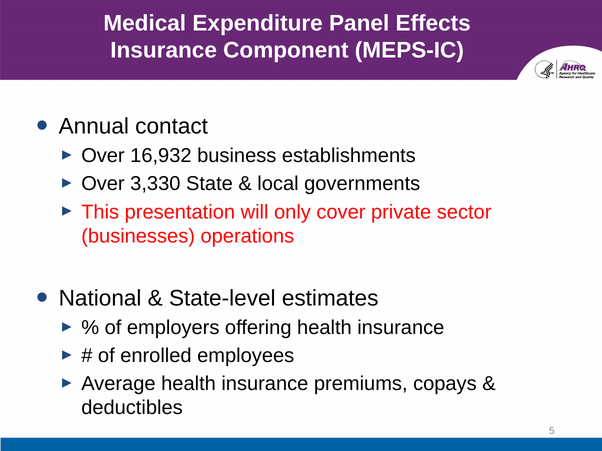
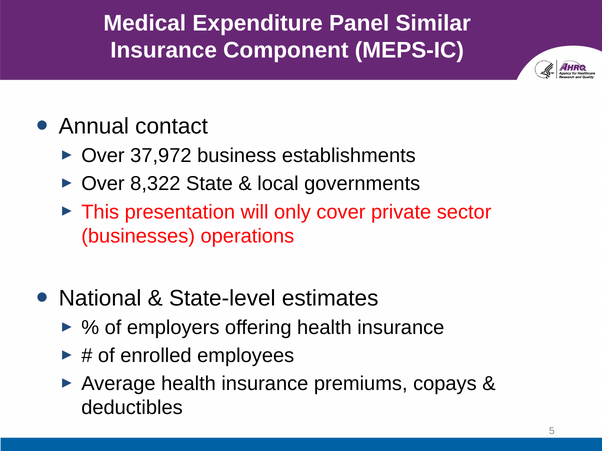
Effects: Effects -> Similar (433, 23)
16,932: 16,932 -> 37,972 (161, 156)
3,330: 3,330 -> 8,322 (155, 184)
